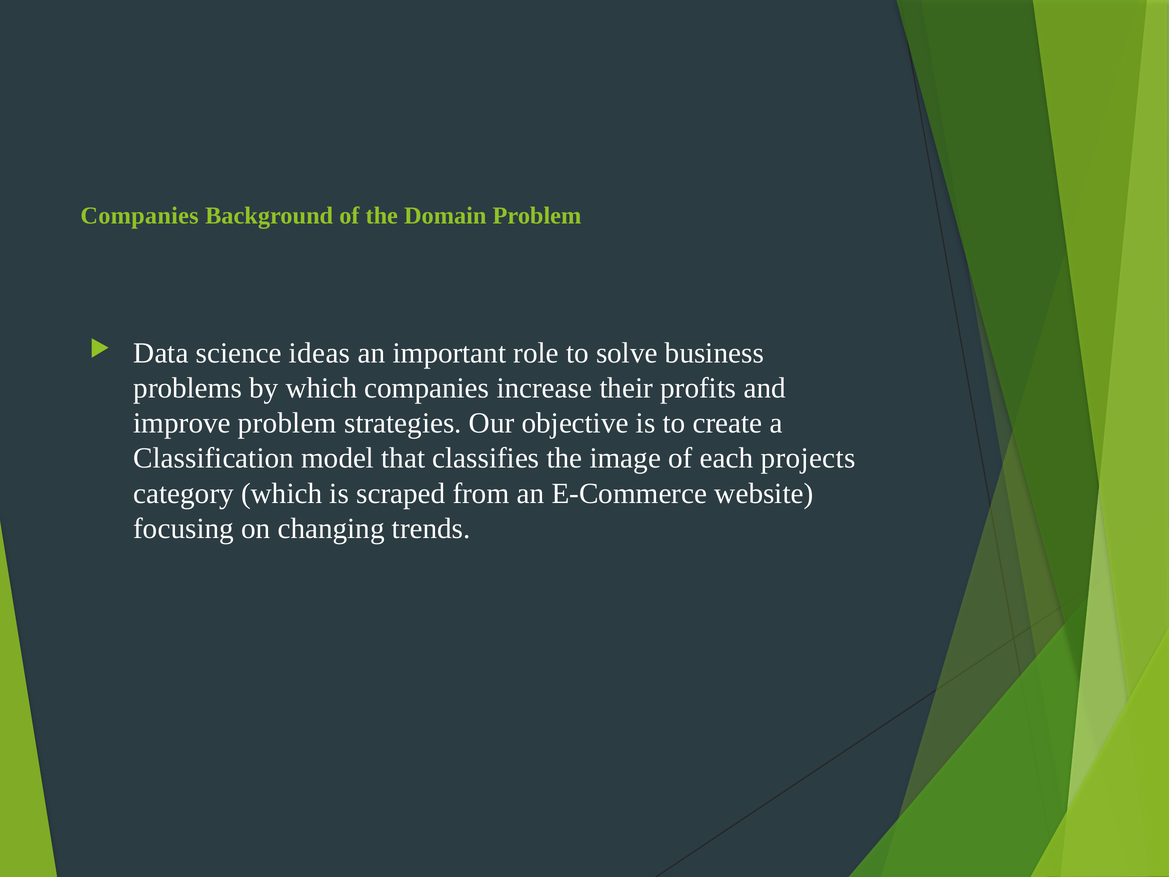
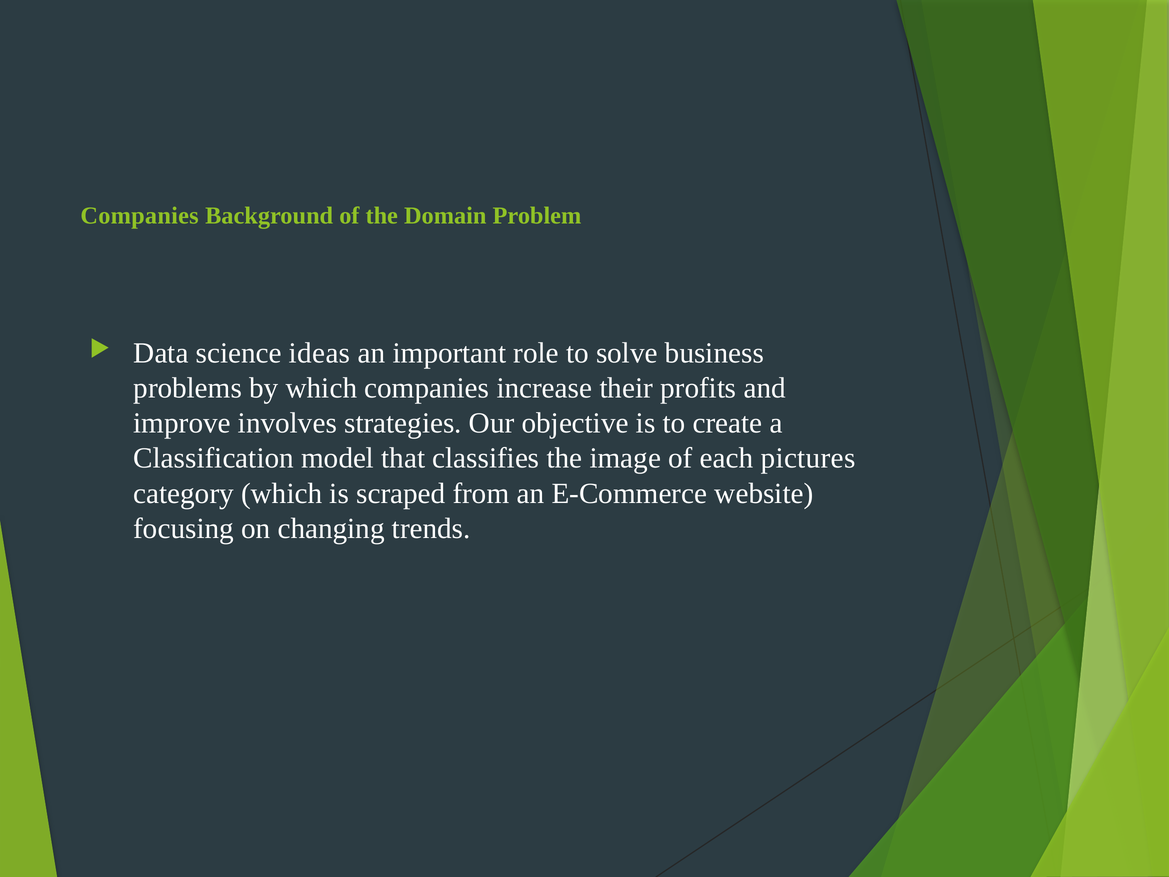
improve problem: problem -> involves (287, 423)
projects: projects -> pictures (808, 458)
